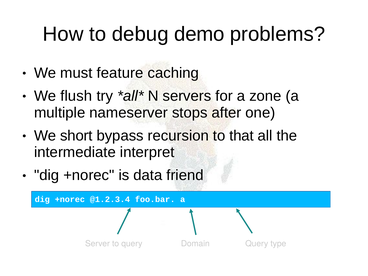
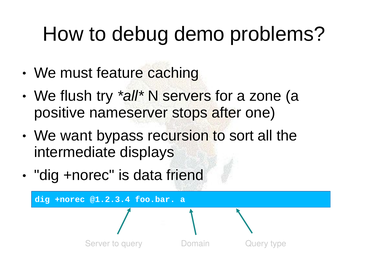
multiple: multiple -> positive (60, 113)
short: short -> want (76, 136)
that: that -> sort (242, 136)
interpret: interpret -> displays (147, 152)
